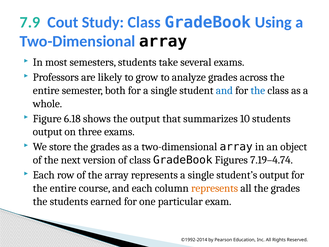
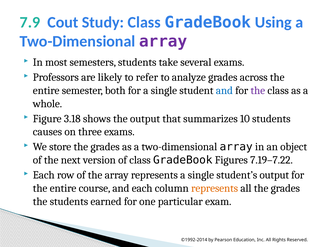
array colour: black -> purple (163, 41)
grow: grow -> refer (147, 77)
the colour: blue -> purple (258, 90)
6.18: 6.18 -> 3.18 (72, 119)
output: output -> causes (47, 132)
7.19–4.74: 7.19–4.74 -> 7.19–7.22 (272, 160)
